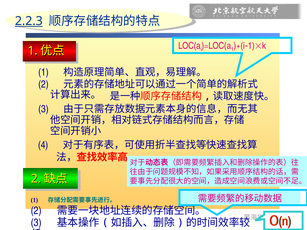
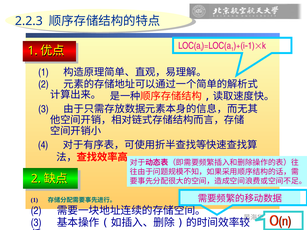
2.2.3 underline: present -> none (29, 21)
